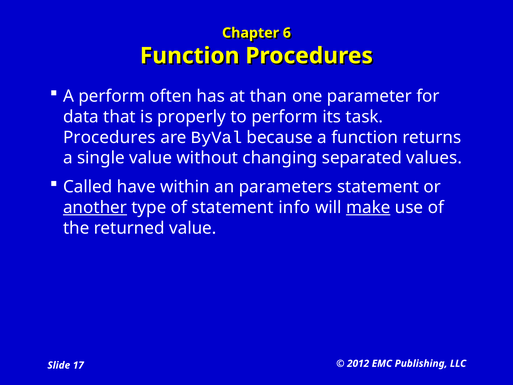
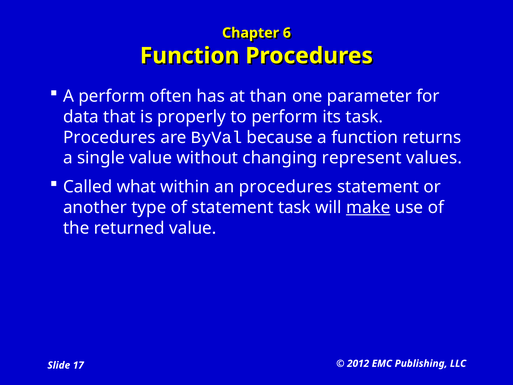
separated: separated -> represent (362, 158)
have: have -> what (136, 187)
an parameters: parameters -> procedures (286, 187)
another underline: present -> none (95, 207)
statement info: info -> task (294, 207)
